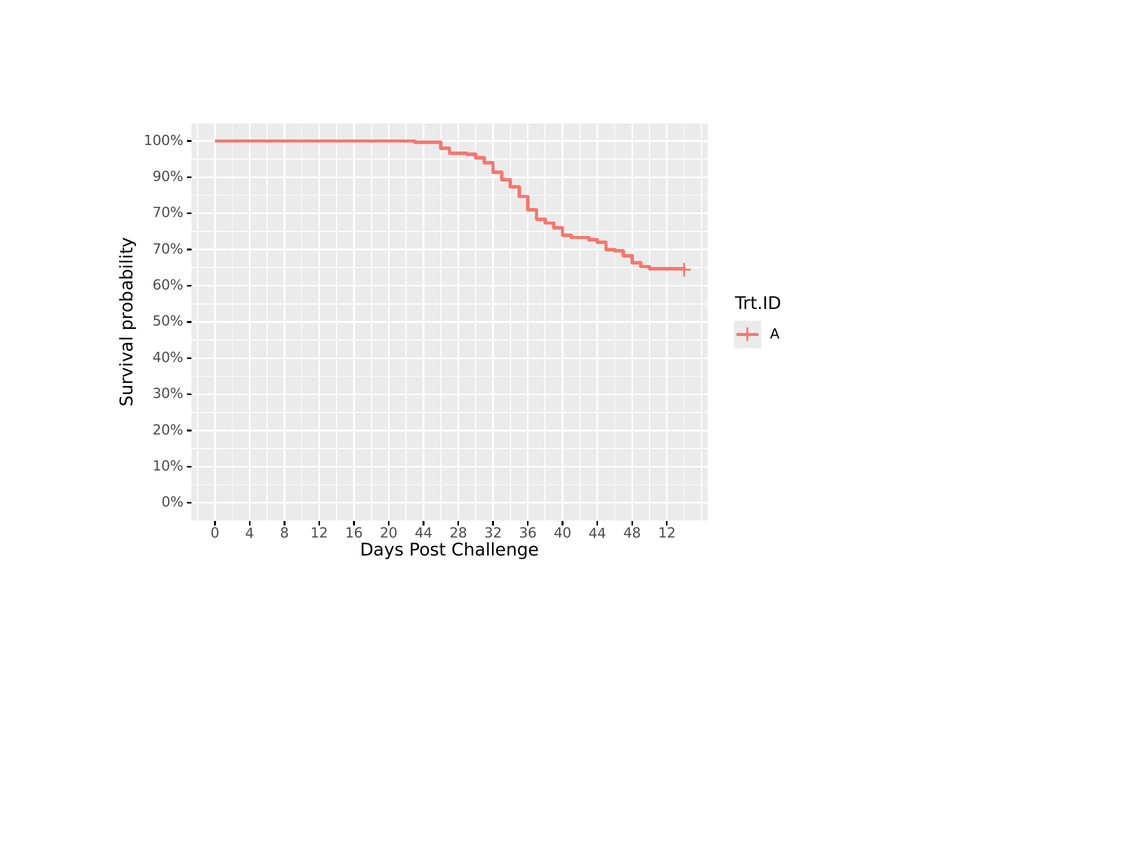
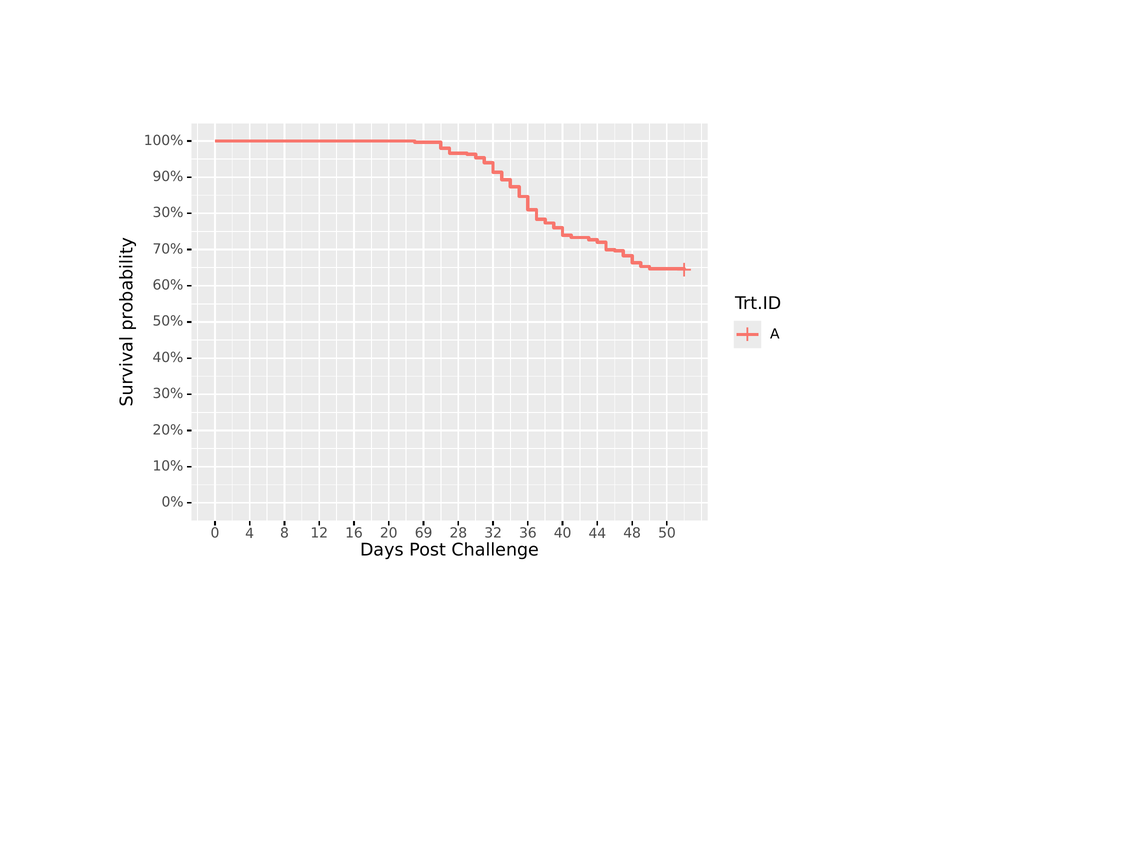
70%: 70% -> 30% (168, 213)
20 44: 44 -> 69 (424, 534)
48 12: 12 -> 50 (667, 533)
